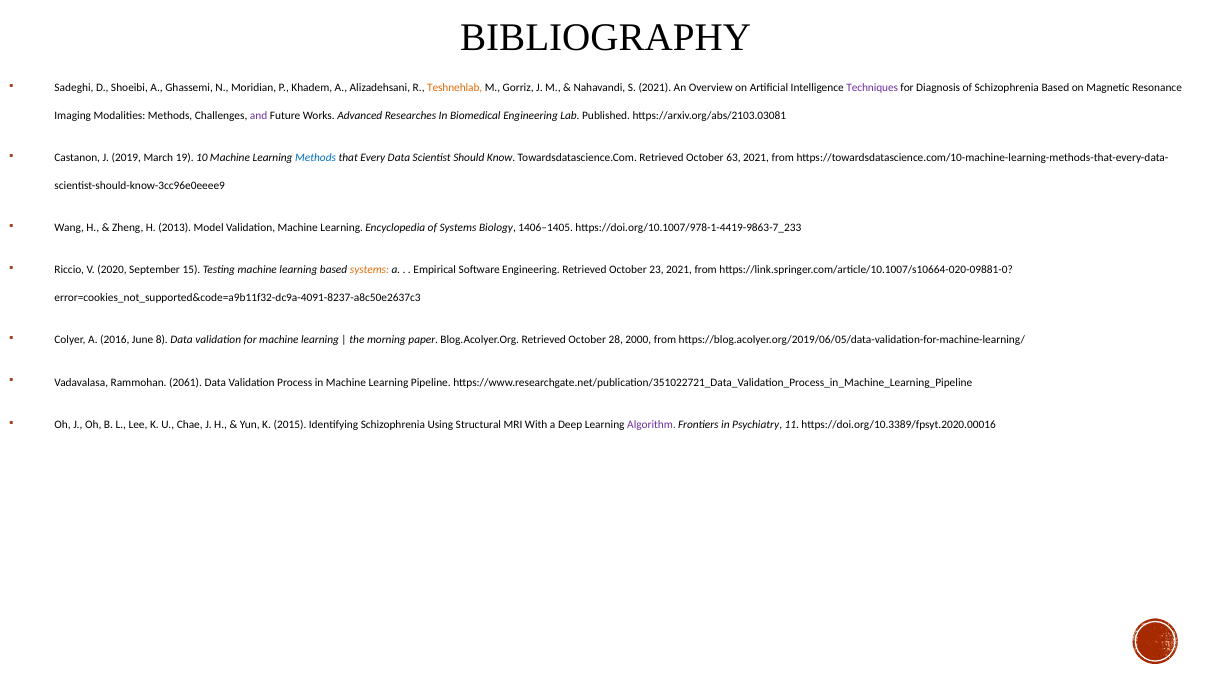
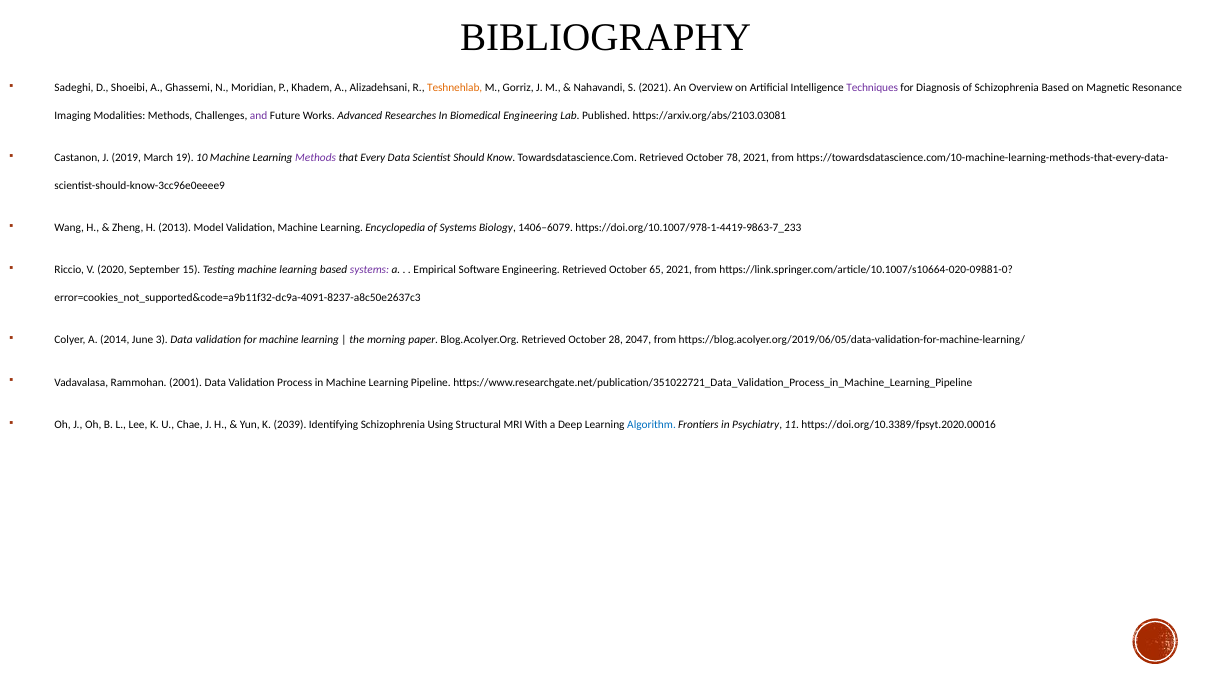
Methods colour: blue -> purple (316, 158)
63: 63 -> 78 (733, 158)
1406–1405: 1406–1405 -> 1406–6079 (546, 228)
systems colour: orange -> purple (370, 270)
23: 23 -> 65 (656, 270)
2016: 2016 -> 2014 (115, 340)
8: 8 -> 3 (162, 340)
2000: 2000 -> 2047 (638, 340)
2061: 2061 -> 2001 (186, 382)
2015: 2015 -> 2039 (290, 425)
Algorithm colour: purple -> blue (652, 425)
